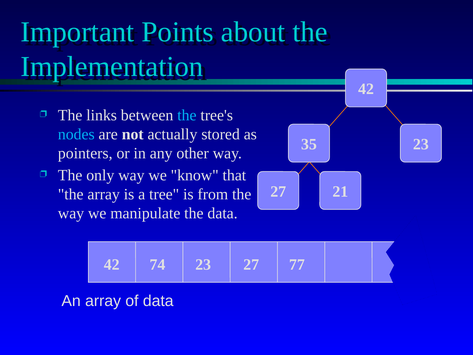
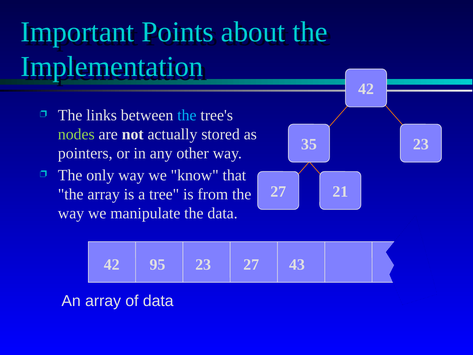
nodes colour: light blue -> light green (76, 134)
74: 74 -> 95 (157, 264)
77: 77 -> 43 (297, 264)
